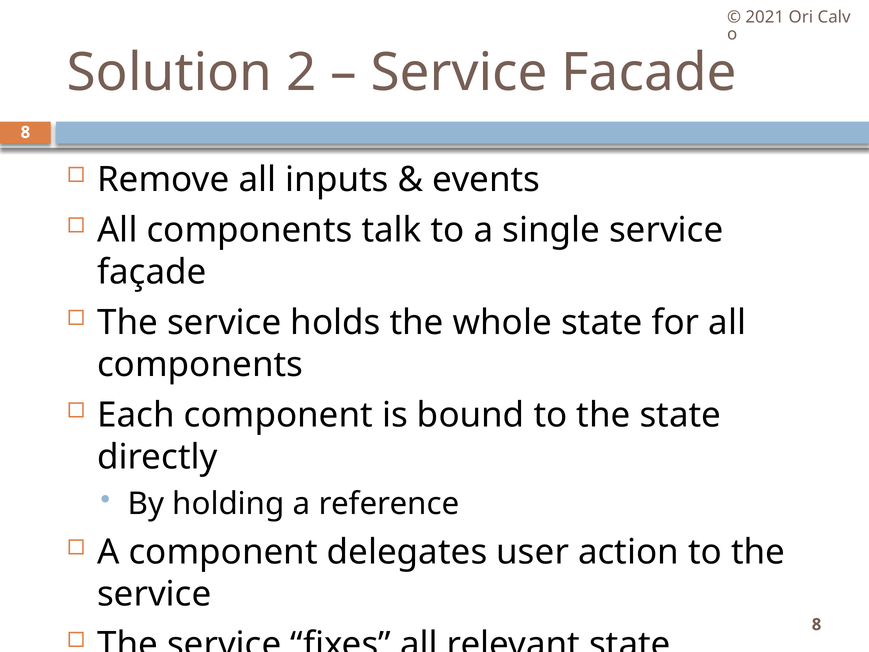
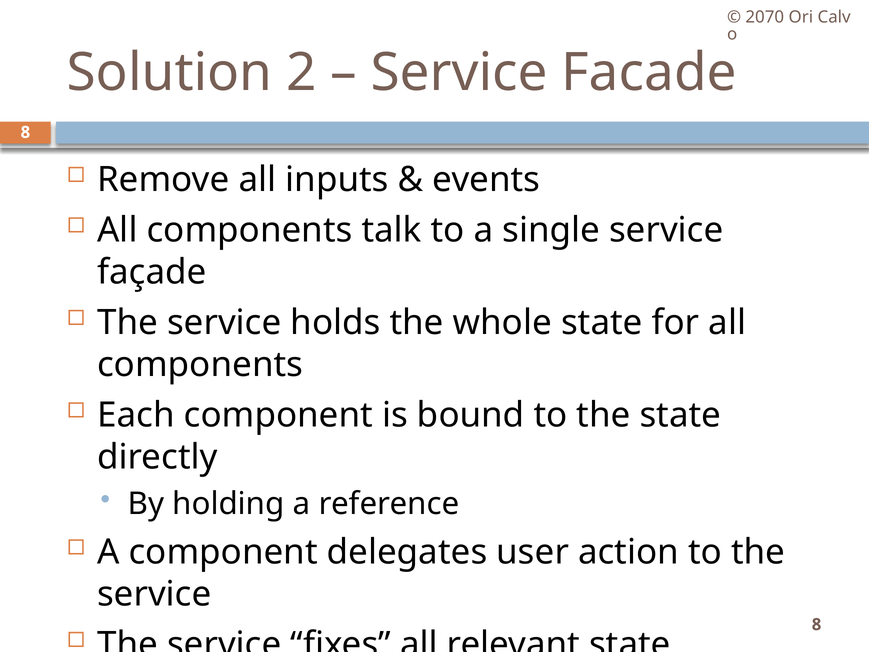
2021: 2021 -> 2070 (765, 17)
